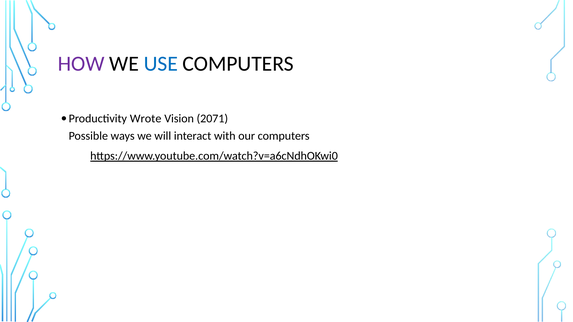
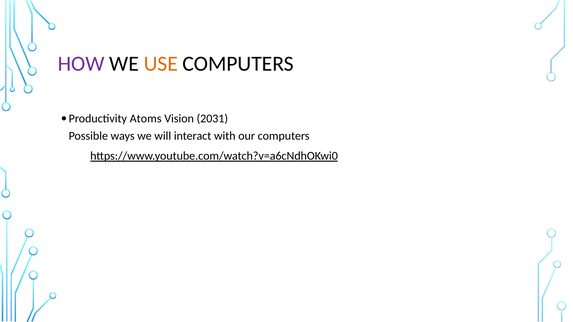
USE colour: blue -> orange (161, 64)
Wrote: Wrote -> Atoms (146, 119)
2071: 2071 -> 2031 (212, 119)
